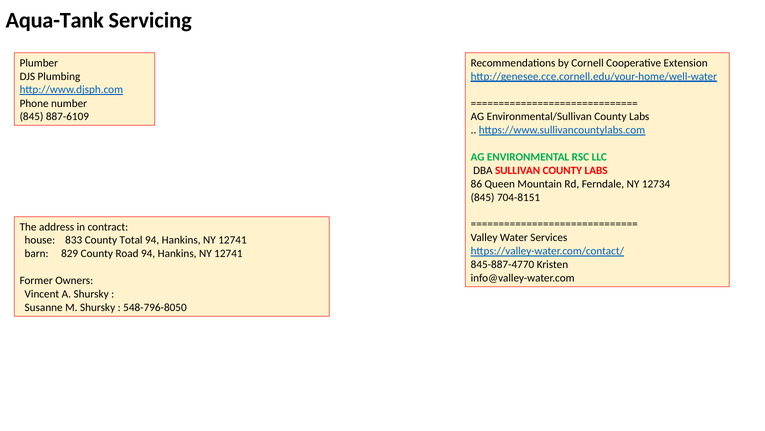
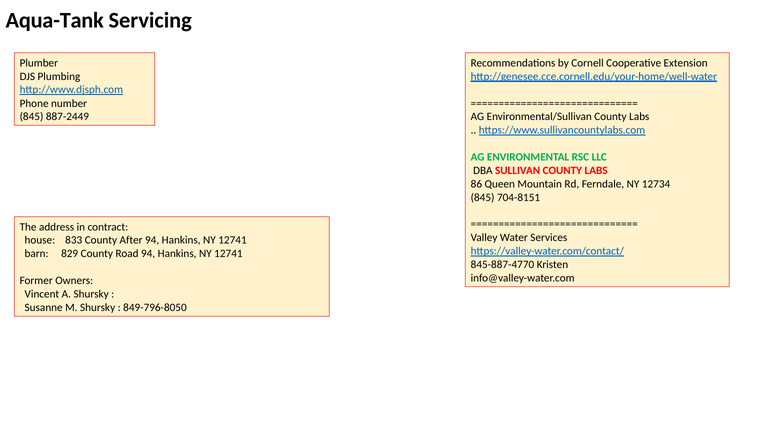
887-6109: 887-6109 -> 887-2449 (67, 117)
Total: Total -> After (131, 240)
548-796-8050: 548-796-8050 -> 849-796-8050 (155, 307)
